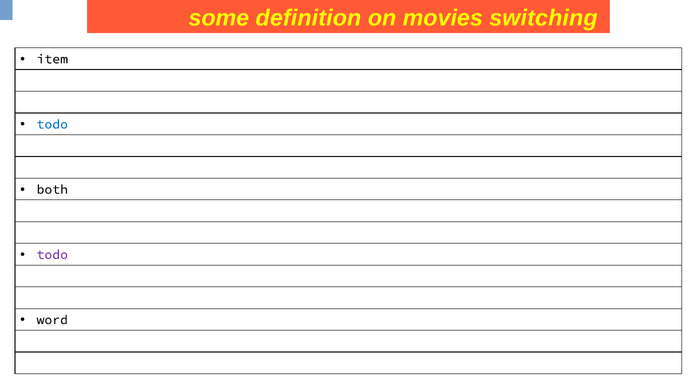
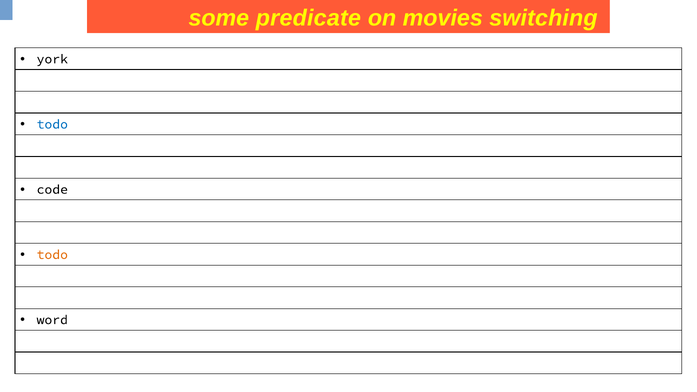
definition: definition -> predicate (308, 18)
item: item -> york (52, 59)
both: both -> code (52, 189)
todo colour: purple -> orange (52, 255)
